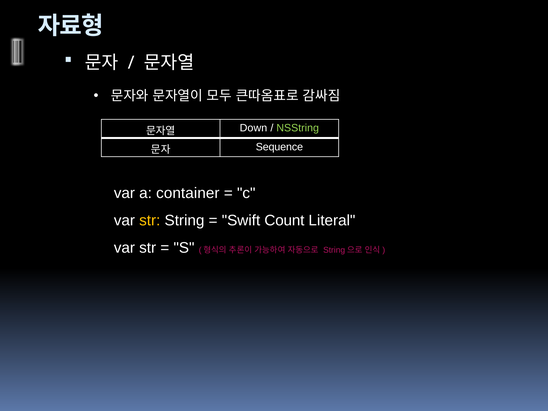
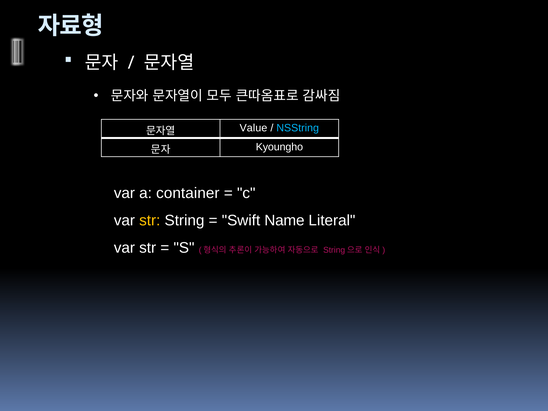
Down: Down -> Value (253, 128)
NSString colour: light green -> light blue (298, 128)
Sequence: Sequence -> Kyoungho (279, 147)
Count: Count -> Name (284, 220)
